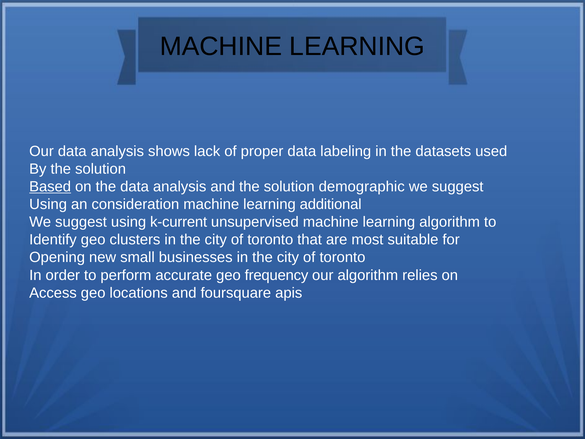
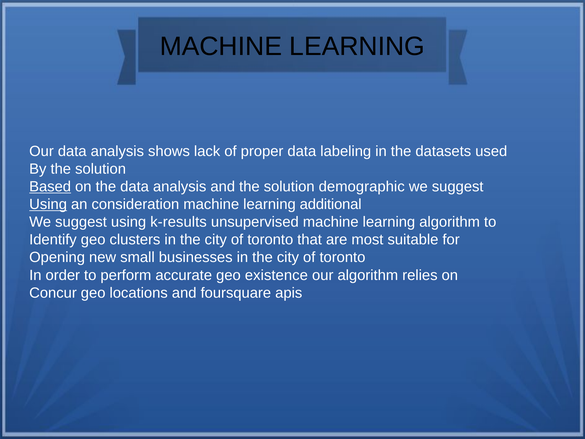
Using underline: none -> present (48, 204)
k-current: k-current -> k-results (179, 222)
frequency: frequency -> existence (276, 275)
Access: Access -> Concur (53, 293)
